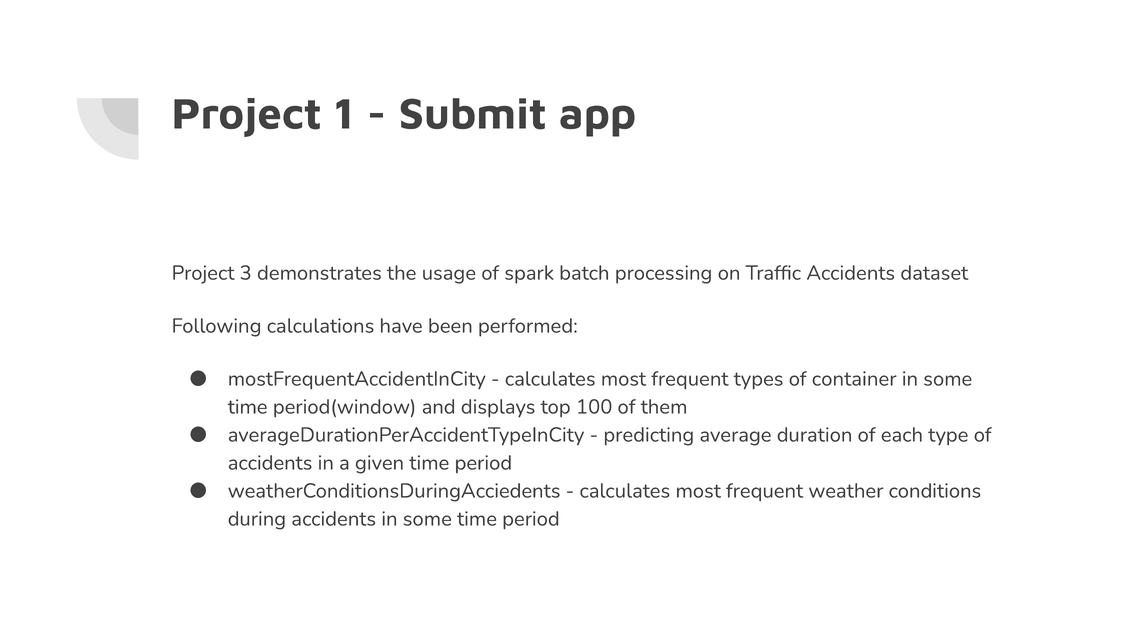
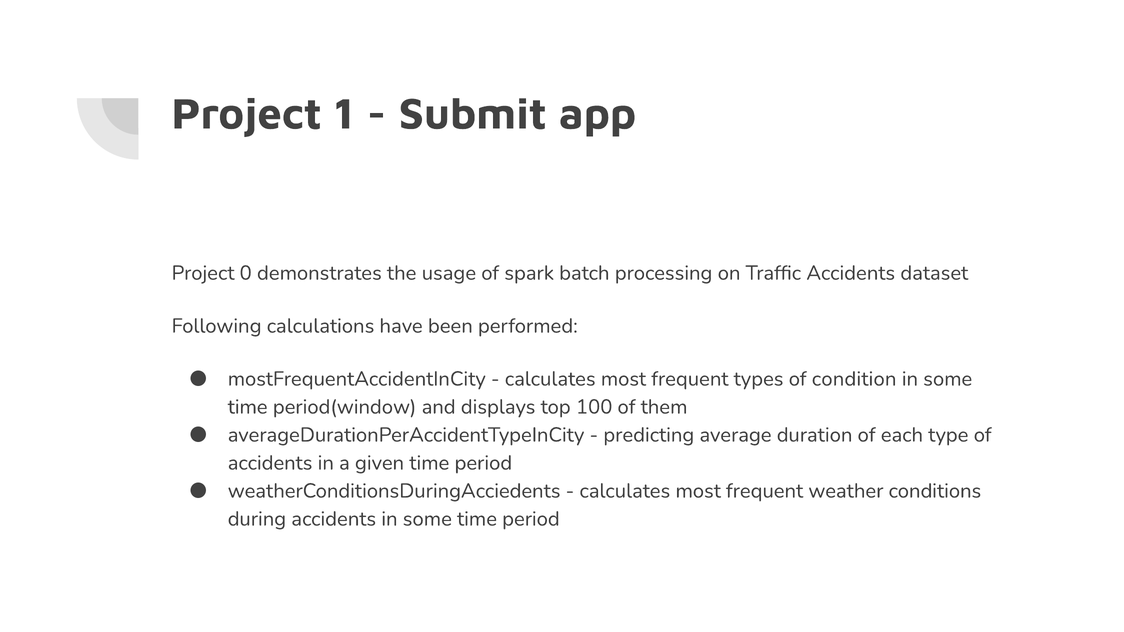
3: 3 -> 0 (246, 273)
container: container -> condition (854, 379)
